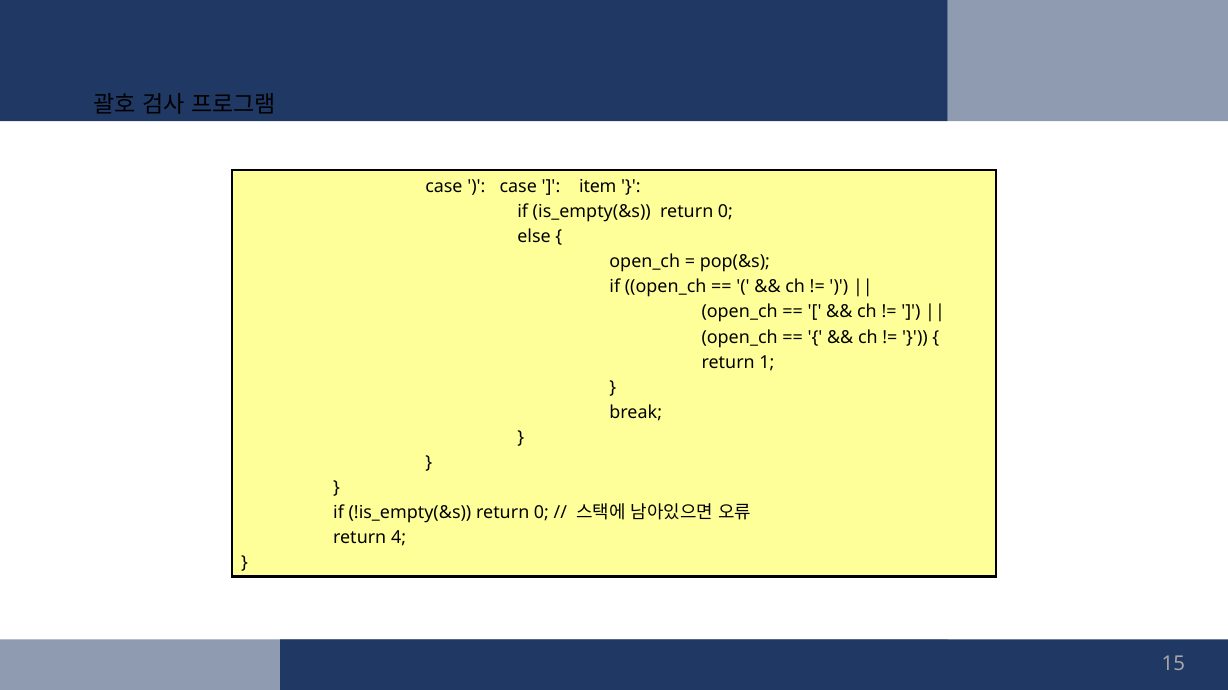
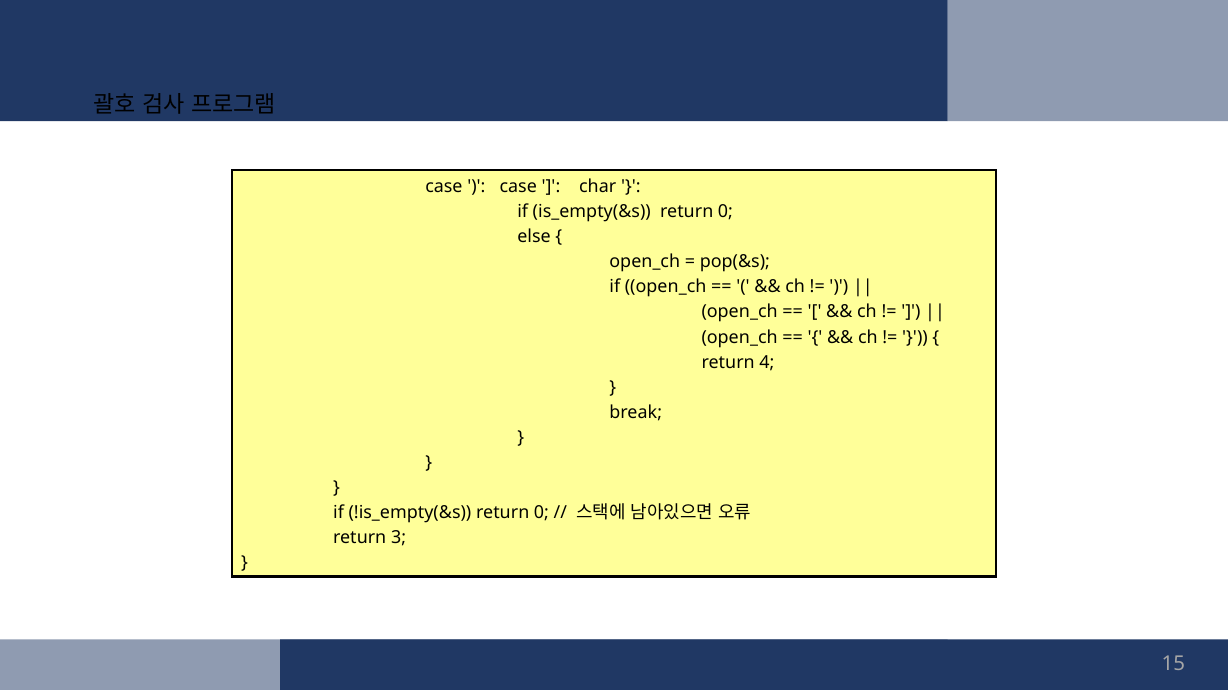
item: item -> char (598, 187)
1: 1 -> 4 (767, 363)
4: 4 -> 3 (399, 538)
